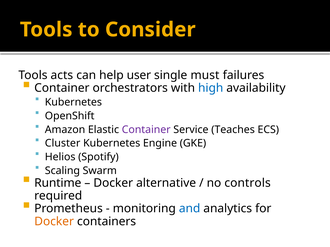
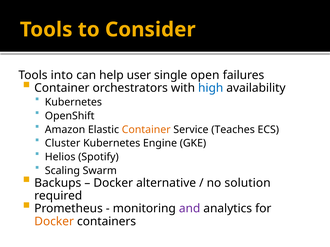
acts: acts -> into (62, 75)
must: must -> open (205, 75)
Container colour: purple -> orange (146, 130)
Runtime: Runtime -> Backups (58, 183)
controls: controls -> solution (248, 183)
and colour: blue -> purple (190, 209)
